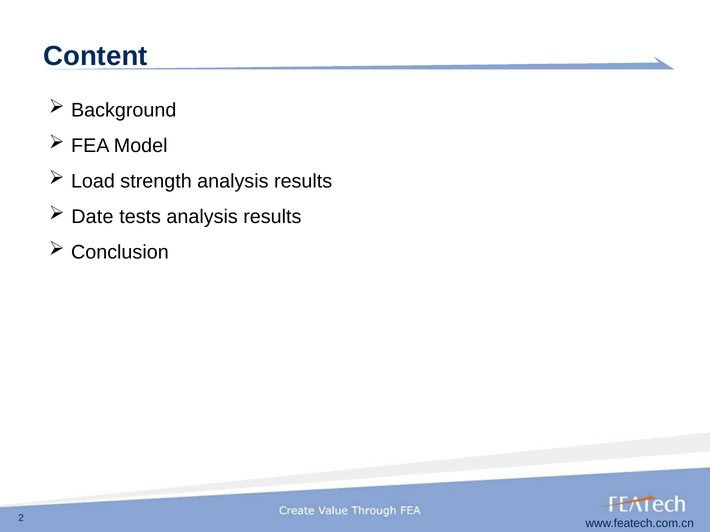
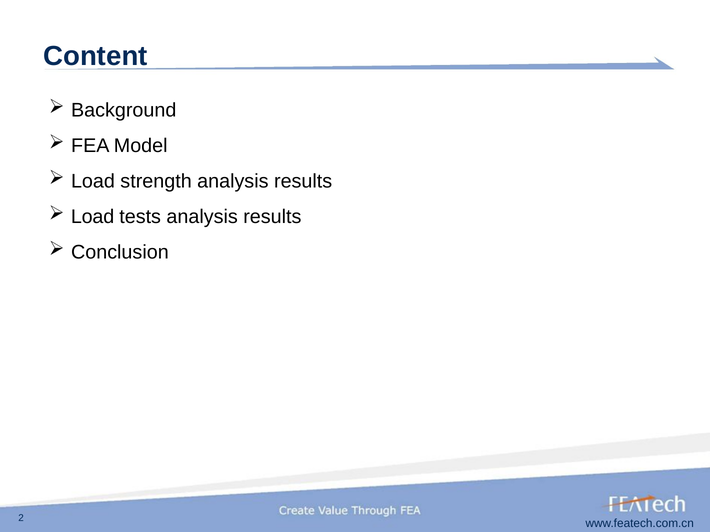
Date: Date -> Load (93, 217)
